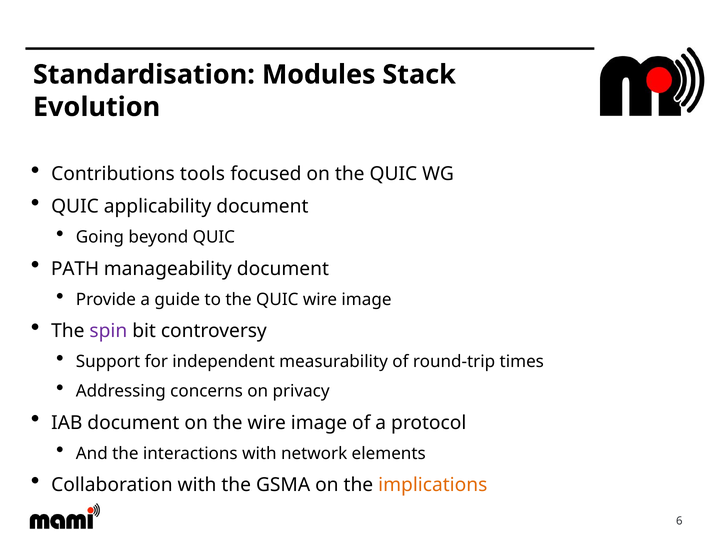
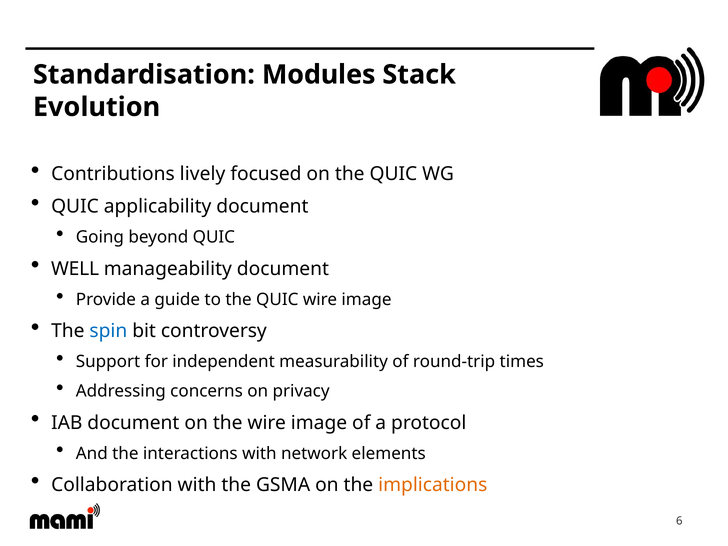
tools: tools -> lively (203, 174)
PATH: PATH -> WELL (75, 269)
spin colour: purple -> blue (108, 331)
